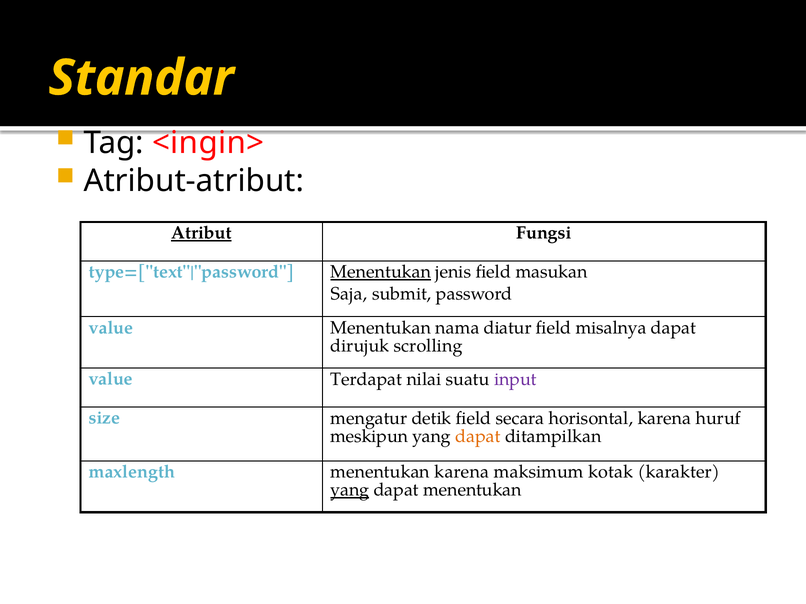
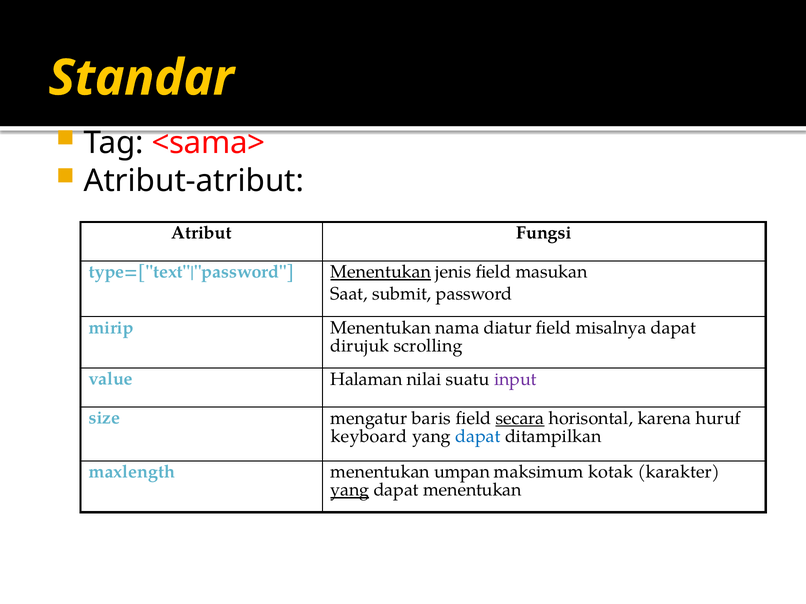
<ingin>: <ingin> -> <sama> (209, 143)
Atribut underline: present -> none (201, 233)
Saja: Saja -> Saat (349, 294)
value: value -> mirip (111, 328)
Terdapat: Terdapat -> Halaman (366, 379)
detik: detik -> baris (431, 418)
secara underline: none -> present (520, 418)
meskipun: meskipun -> keyboard (369, 436)
dapat colour: orange -> blue (478, 436)
menentukan karena: karena -> umpan (462, 472)
